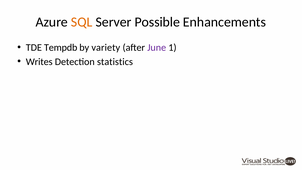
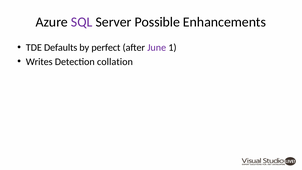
SQL colour: orange -> purple (82, 22)
Tempdb: Tempdb -> Defaults (61, 48)
variety: variety -> perfect (106, 48)
statistics: statistics -> collation (115, 62)
